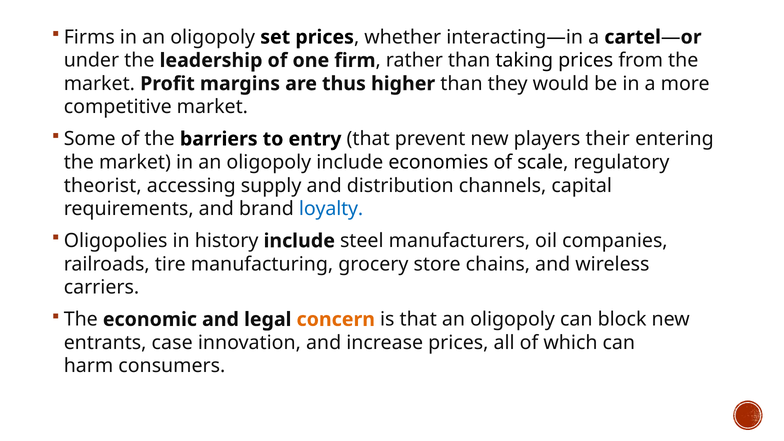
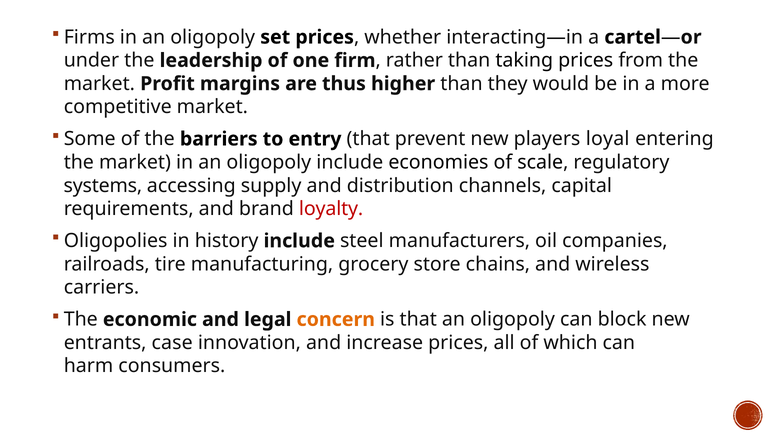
their: their -> loyal (608, 139)
theorist: theorist -> systems (103, 186)
loyalty colour: blue -> red (331, 209)
